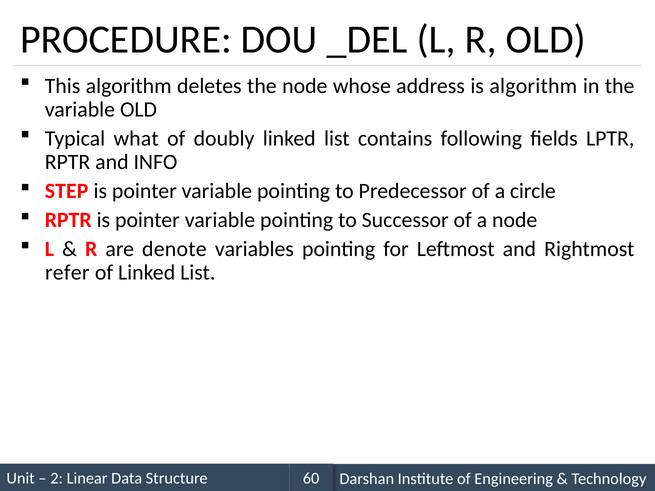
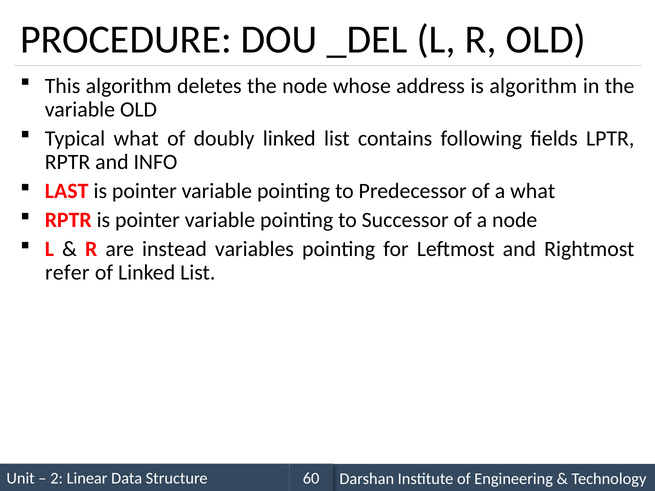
STEP: STEP -> LAST (67, 191)
a circle: circle -> what (533, 191)
denote: denote -> instead (175, 249)
